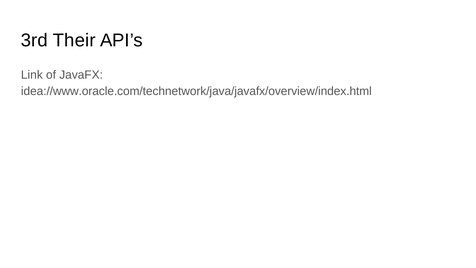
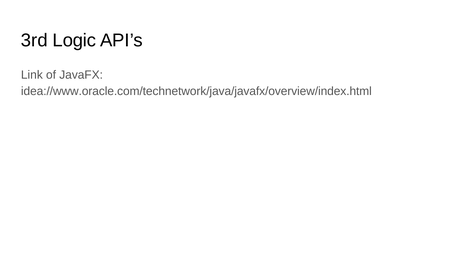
Their: Their -> Logic (74, 40)
